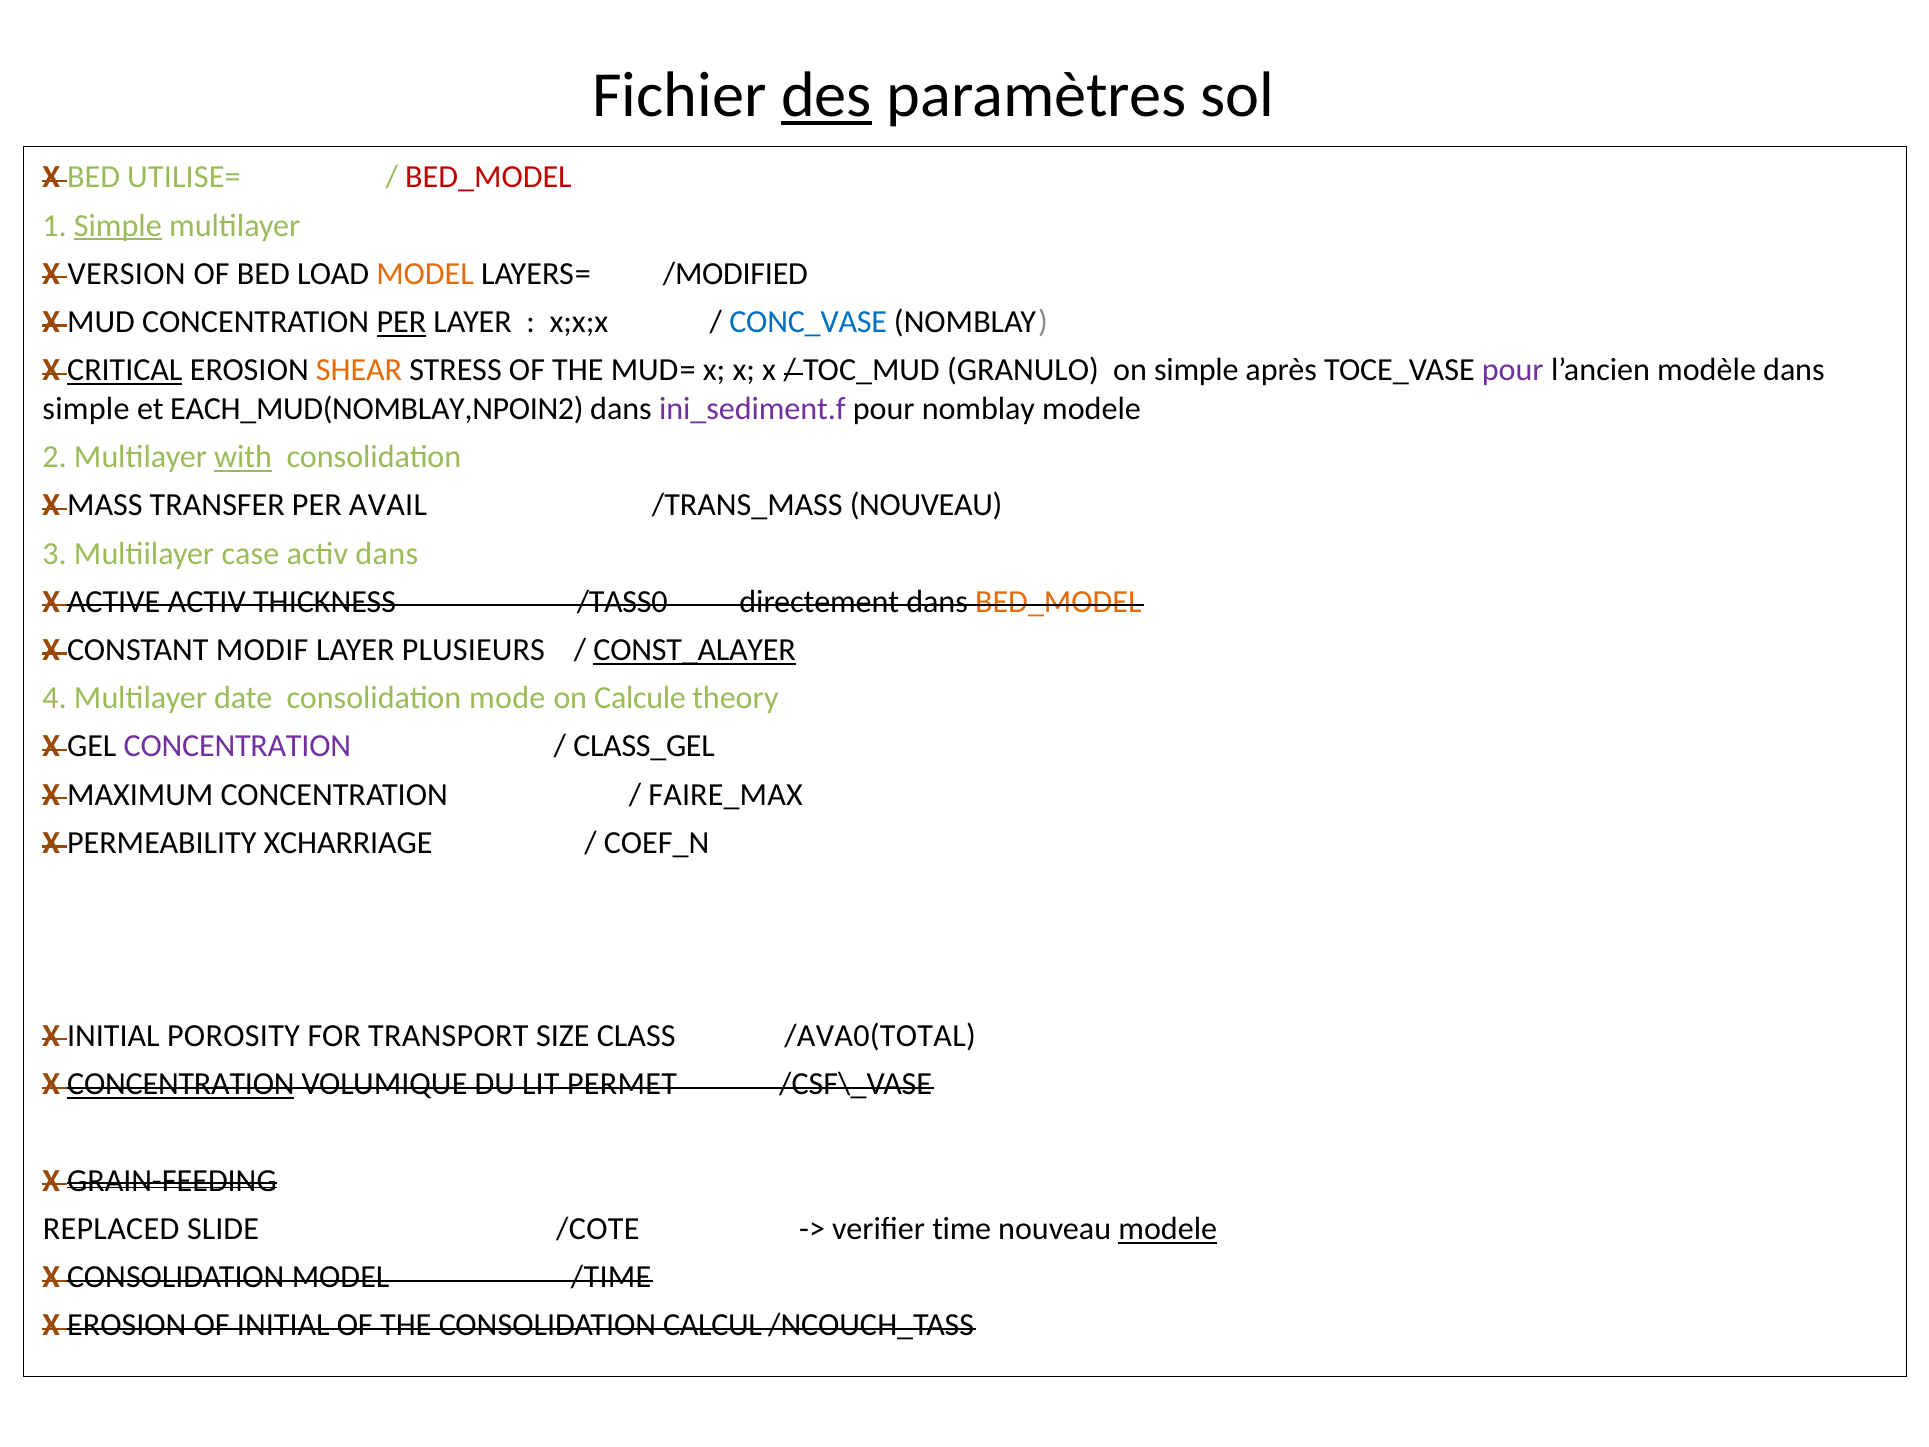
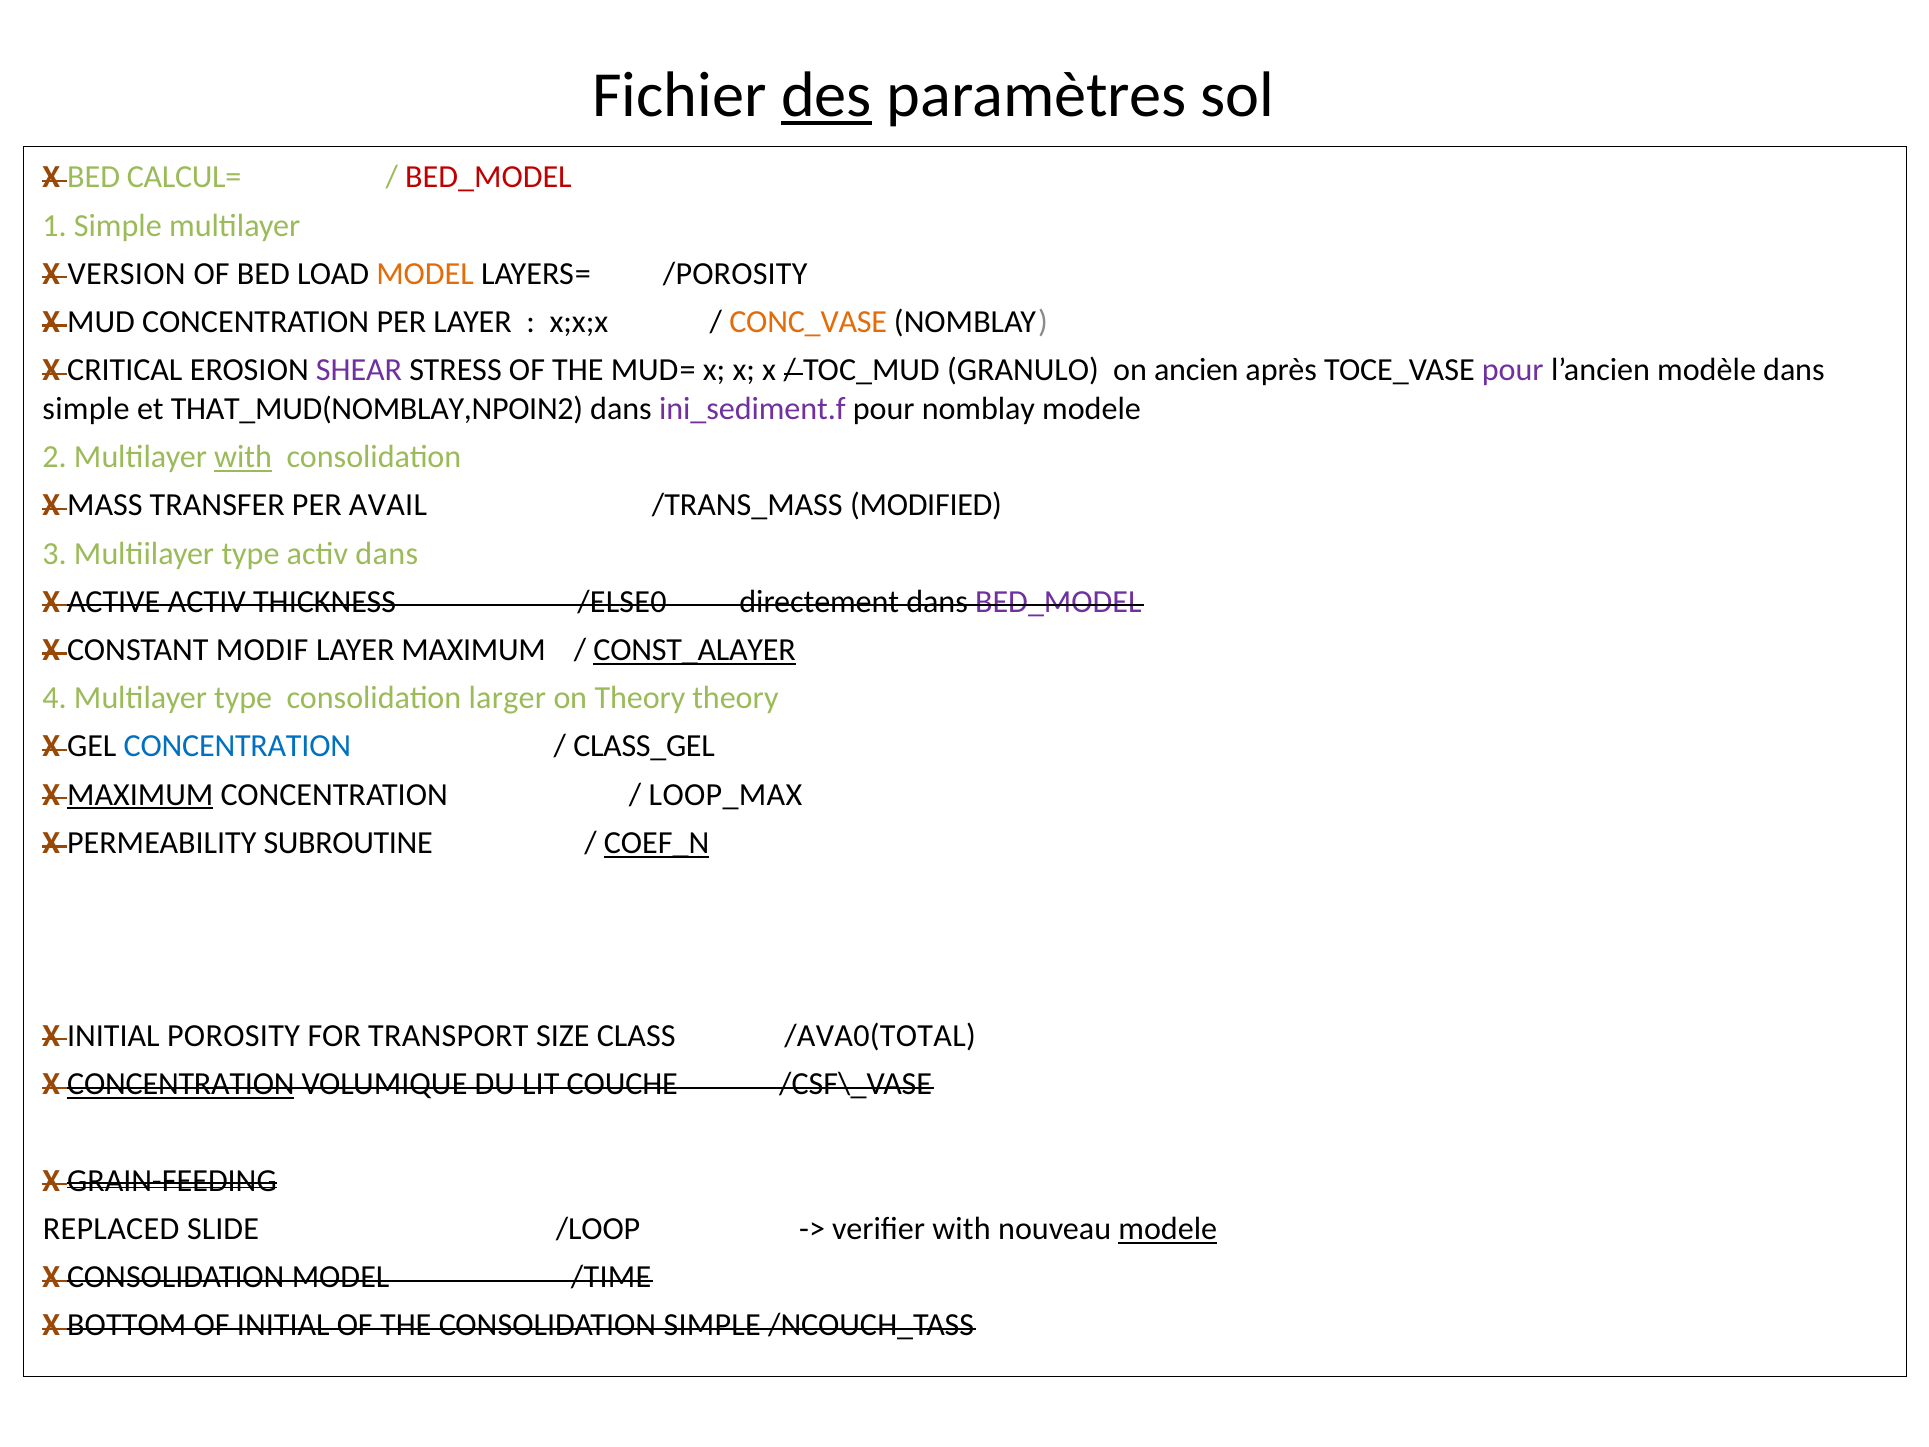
UTILISE=: UTILISE= -> CALCUL= (184, 177)
Simple underline: present -> none (118, 225)
/MODIFIED: /MODIFIED -> /POROSITY (735, 274)
PER underline: present -> none (401, 322)
CONC_VASE colour: blue -> orange (808, 322)
CRITICAL underline: present -> none (125, 370)
SHEAR colour: orange -> purple (359, 370)
on simple: simple -> ancien (1196, 370)
EACH_MUD(NOMBLAY,NPOIN2: EACH_MUD(NOMBLAY,NPOIN2 -> THAT_MUD(NOMBLAY,NPOIN2 (377, 409)
/TRANS_MASS NOUVEAU: NOUVEAU -> MODIFIED (926, 505)
Multiilayer case: case -> type (251, 553)
/TASS0: /TASS0 -> /ELSE0 (622, 602)
BED_MODEL colour: orange -> purple (1058, 602)
LAYER PLUSIEURS: PLUSIEURS -> MAXIMUM (474, 650)
Multilayer date: date -> type (243, 698)
mode: mode -> larger (507, 698)
on Calcule: Calcule -> Theory (640, 698)
CONCENTRATION colour: purple -> blue (237, 746)
MAXIMUM underline: none -> present (140, 794)
FAIRE_MAX: FAIRE_MAX -> LOOP_MAX (725, 794)
XCHARRIAGE: XCHARRIAGE -> SUBROUTINE (348, 843)
COEF_N underline: none -> present (657, 843)
PERMET: PERMET -> COUCHE (622, 1084)
/COTE: /COTE -> /LOOP (598, 1229)
verifier time: time -> with (961, 1229)
X EROSION: EROSION -> BOTTOM (127, 1325)
CONSOLIDATION CALCUL: CALCUL -> SIMPLE (712, 1325)
